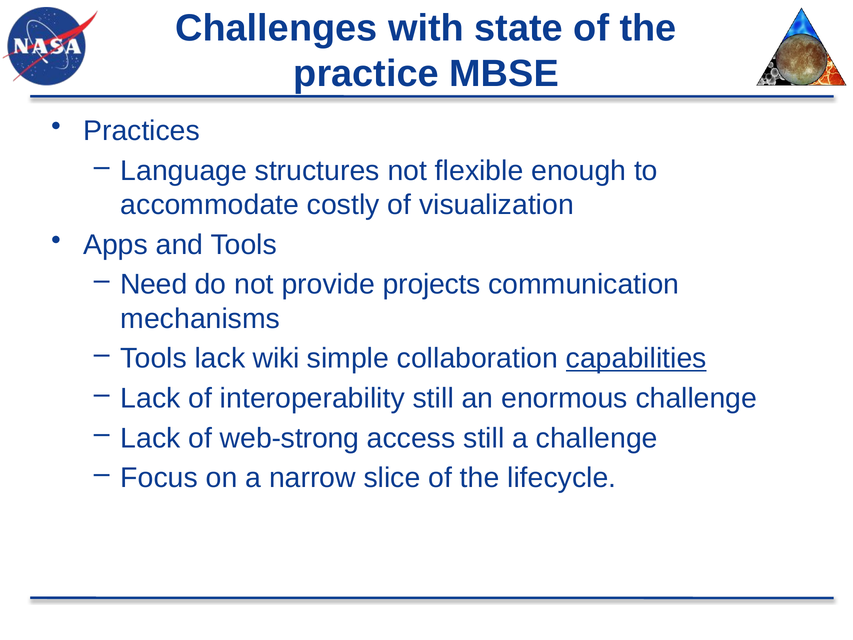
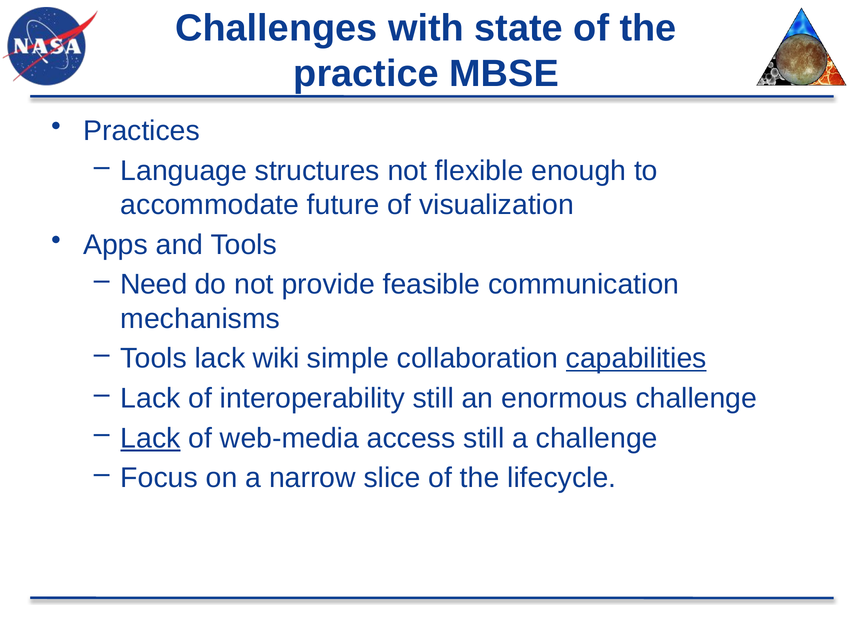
costly: costly -> future (343, 205)
projects: projects -> feasible (432, 284)
Lack underline: none -> present (151, 438)
web-strong: web-strong -> web-media (290, 438)
